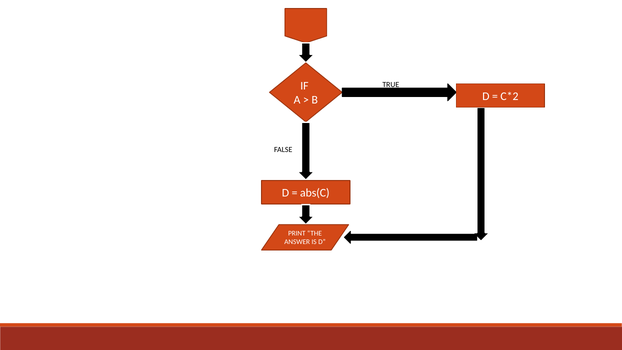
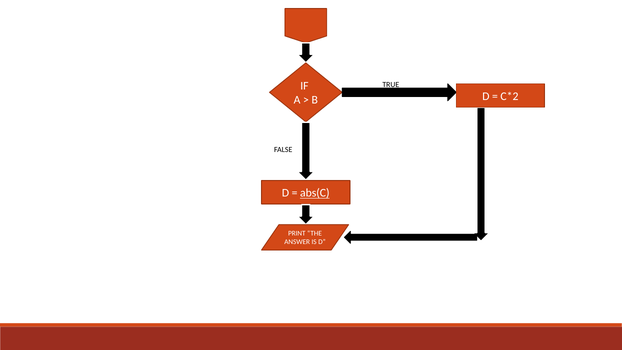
abs(C underline: none -> present (315, 193)
